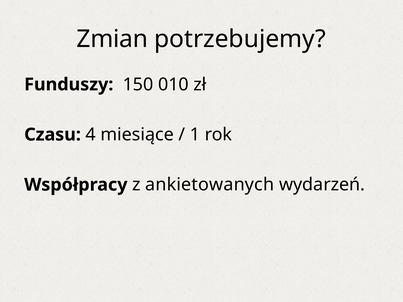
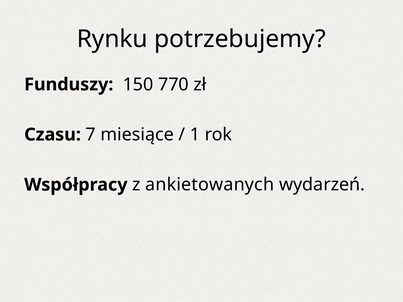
Zmian: Zmian -> Rynku (112, 39)
010: 010 -> 770 (173, 85)
4: 4 -> 7 (91, 135)
